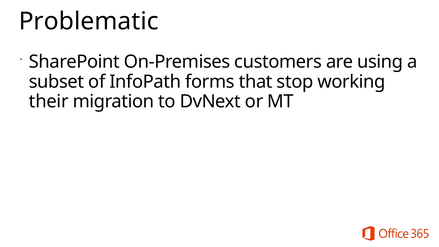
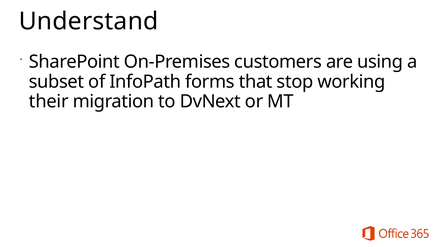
Problematic: Problematic -> Understand (89, 21)
